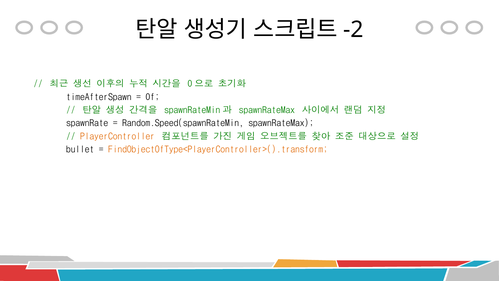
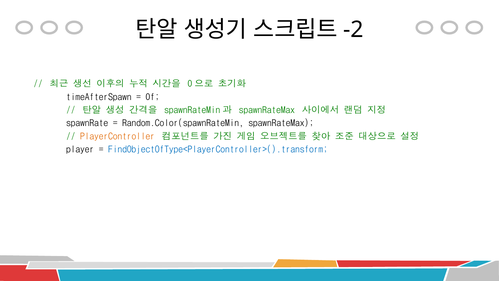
Random.Speed(spawnRateMin: Random.Speed(spawnRateMin -> Random.Color(spawnRateMin (183, 123)
bullet: bullet -> player (80, 149)
FindObjectOfType<PlayerController>().transform colour: orange -> blue (218, 149)
